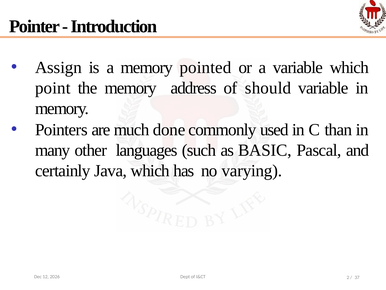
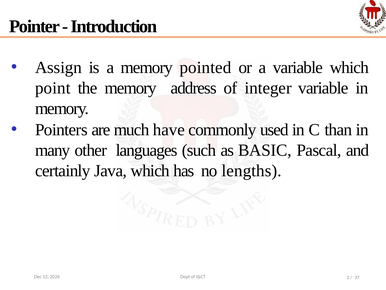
should: should -> integer (268, 88)
done: done -> have (169, 130)
varying: varying -> lengths (252, 171)
